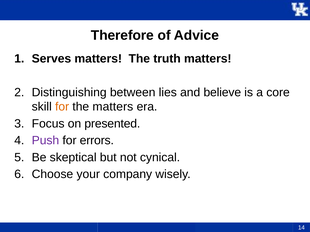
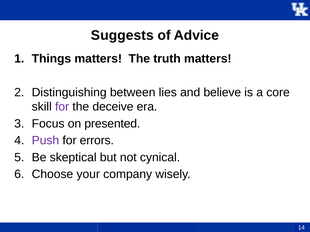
Therefore: Therefore -> Suggests (122, 35)
Serves: Serves -> Things (51, 59)
for colour: orange -> purple (62, 107)
the matters: matters -> deceive (113, 107)
